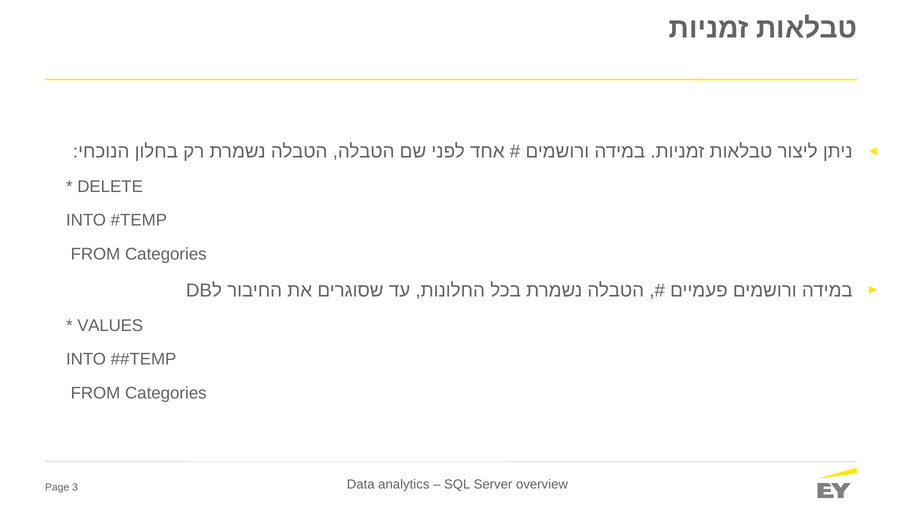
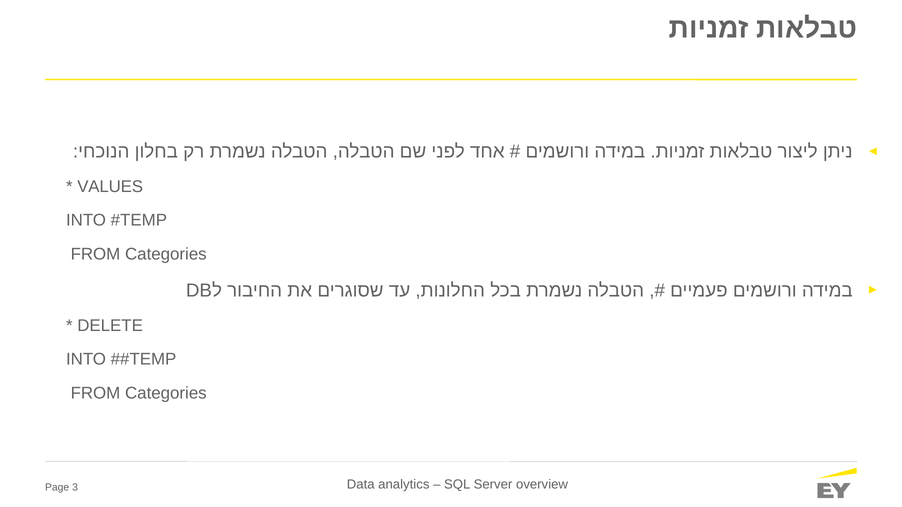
DELETE: DELETE -> VALUES (110, 187)
VALUES: VALUES -> DELETE (110, 326)
